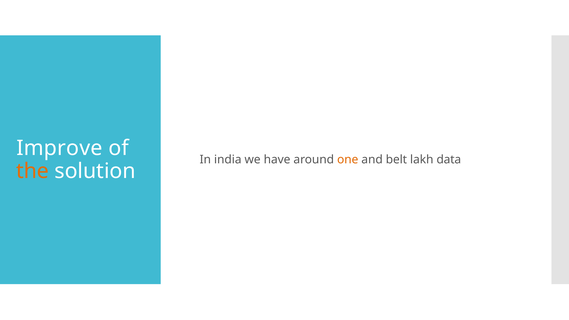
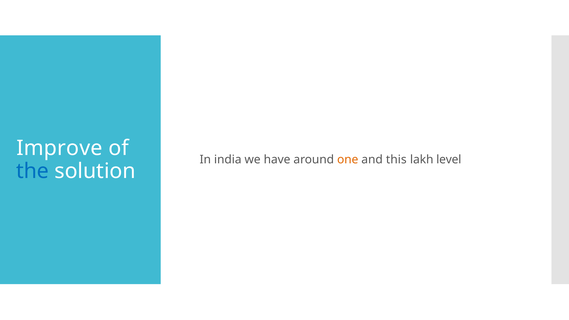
belt: belt -> this (396, 160)
data: data -> level (449, 160)
the colour: orange -> blue (33, 171)
